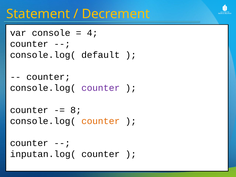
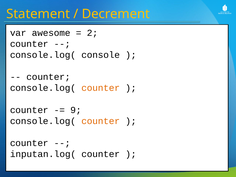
console: console -> awesome (51, 33)
4: 4 -> 2 (92, 33)
default: default -> console (101, 55)
counter colour: purple -> orange (101, 88)
8: 8 -> 9 (76, 110)
